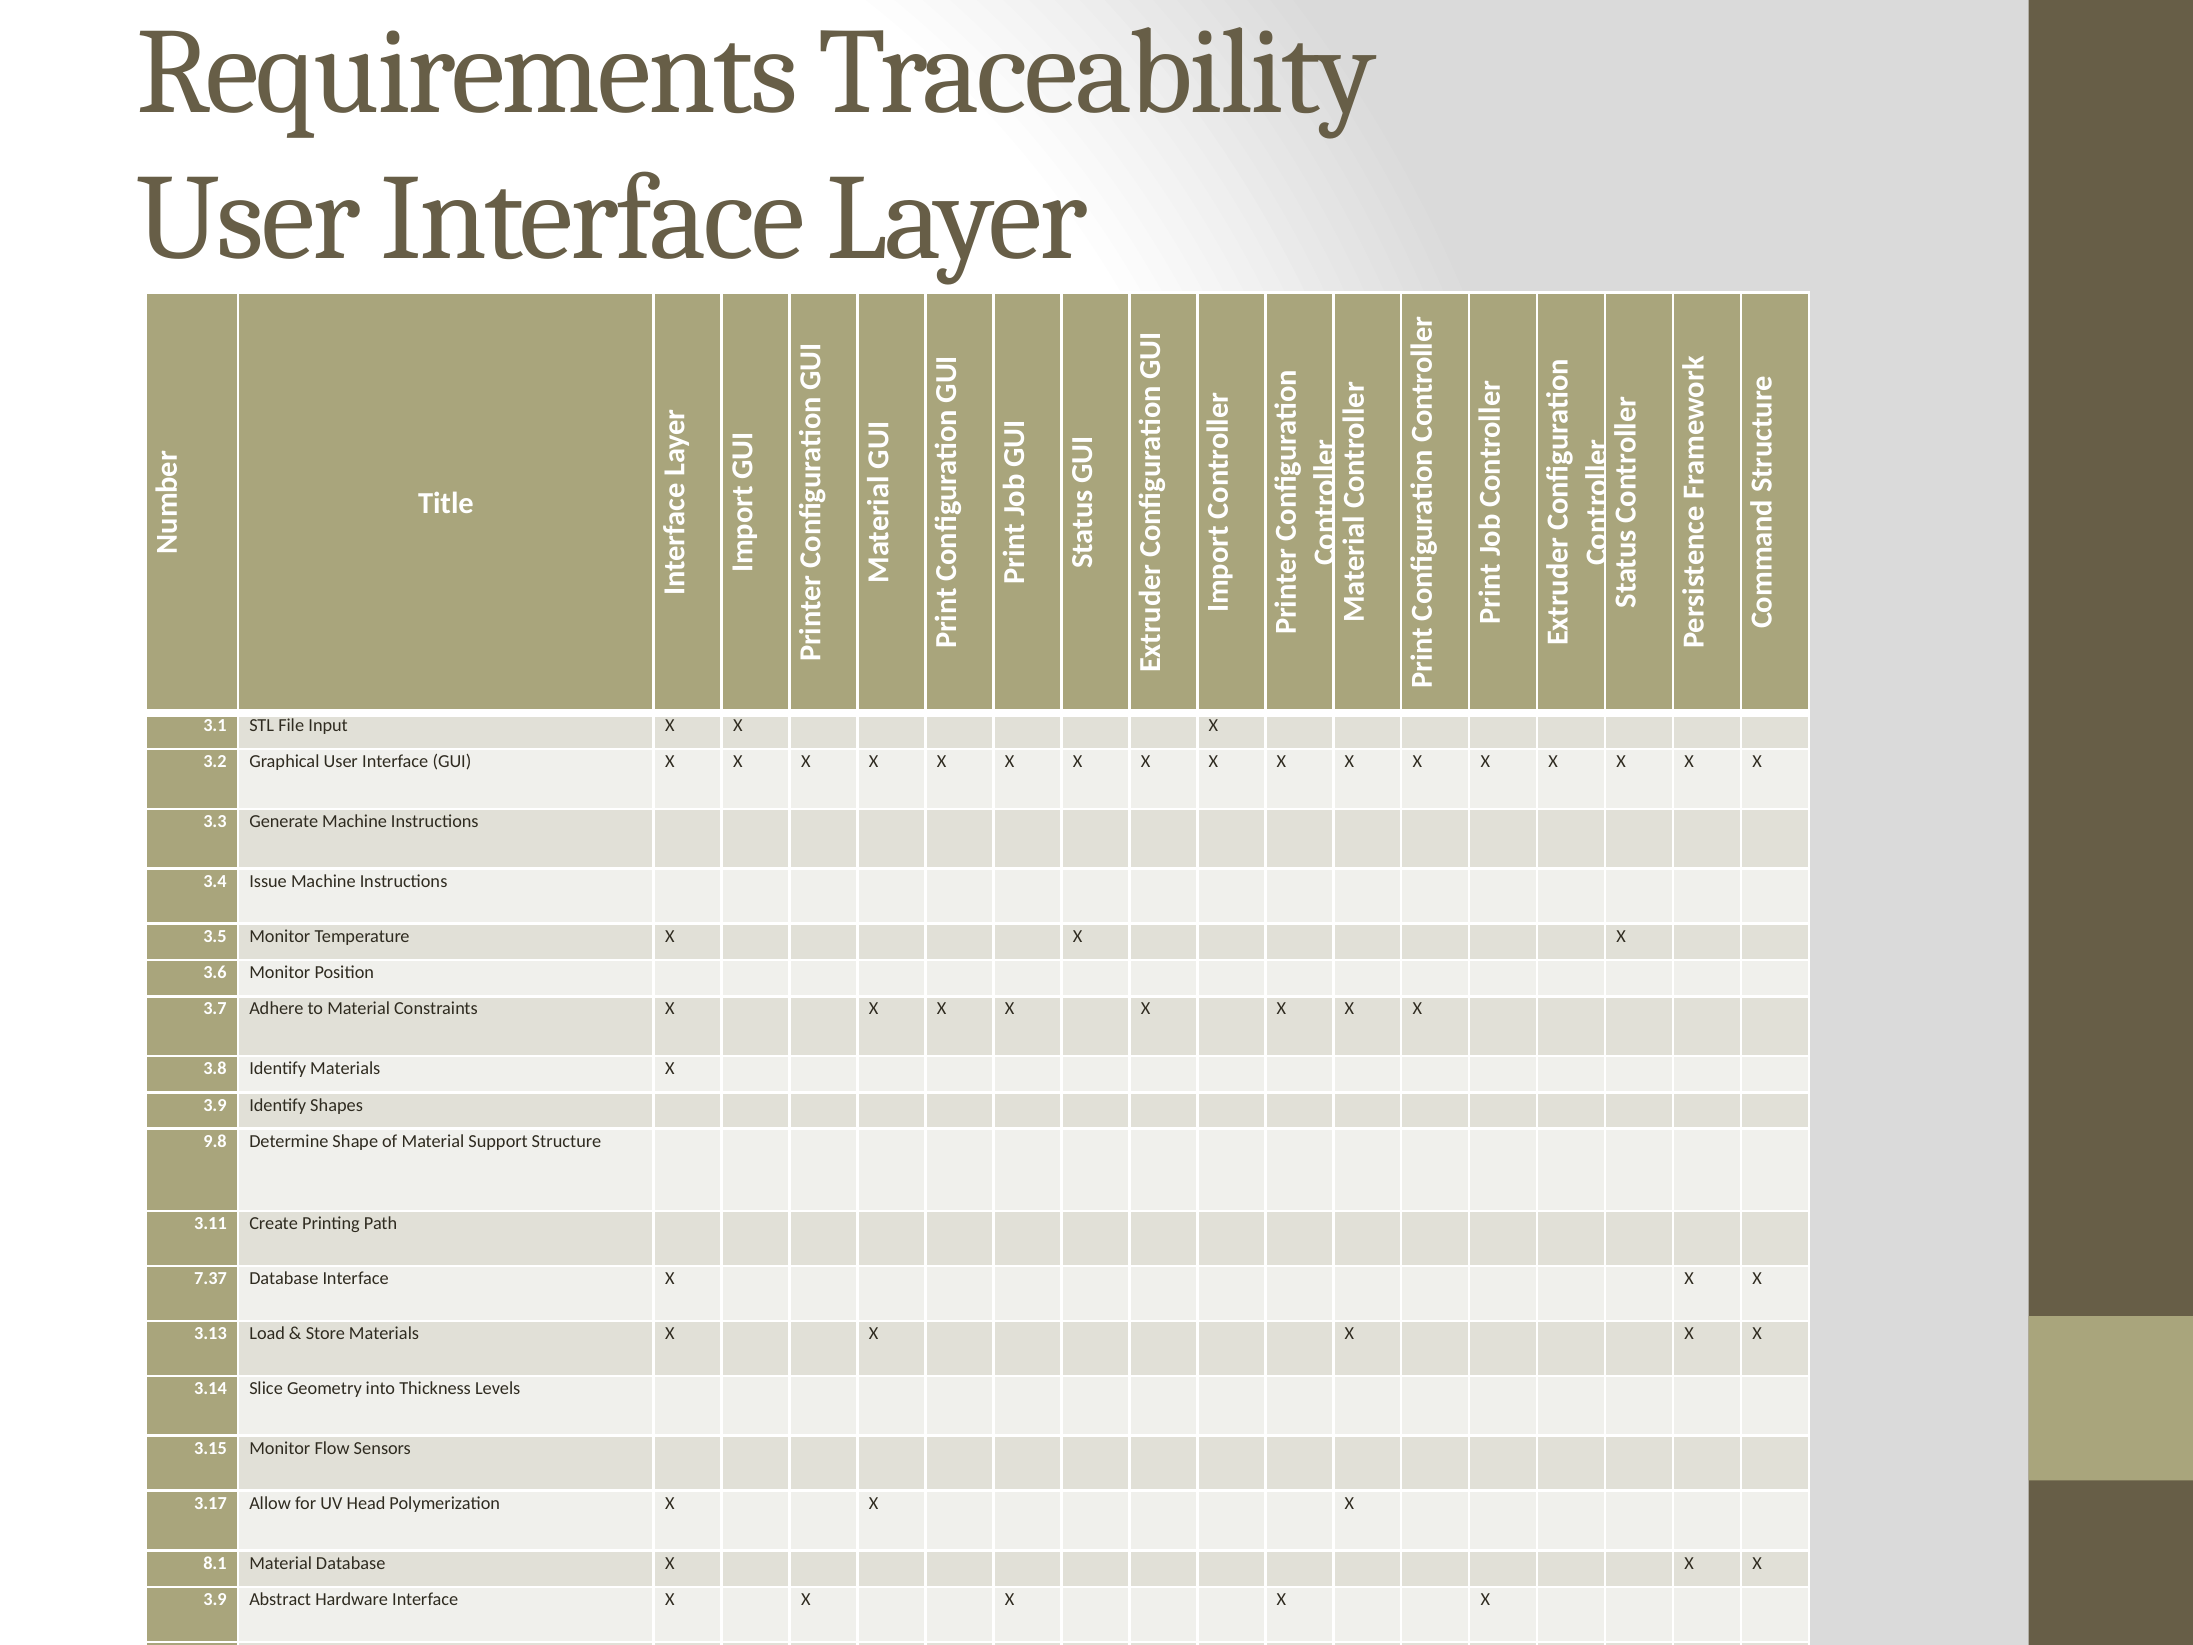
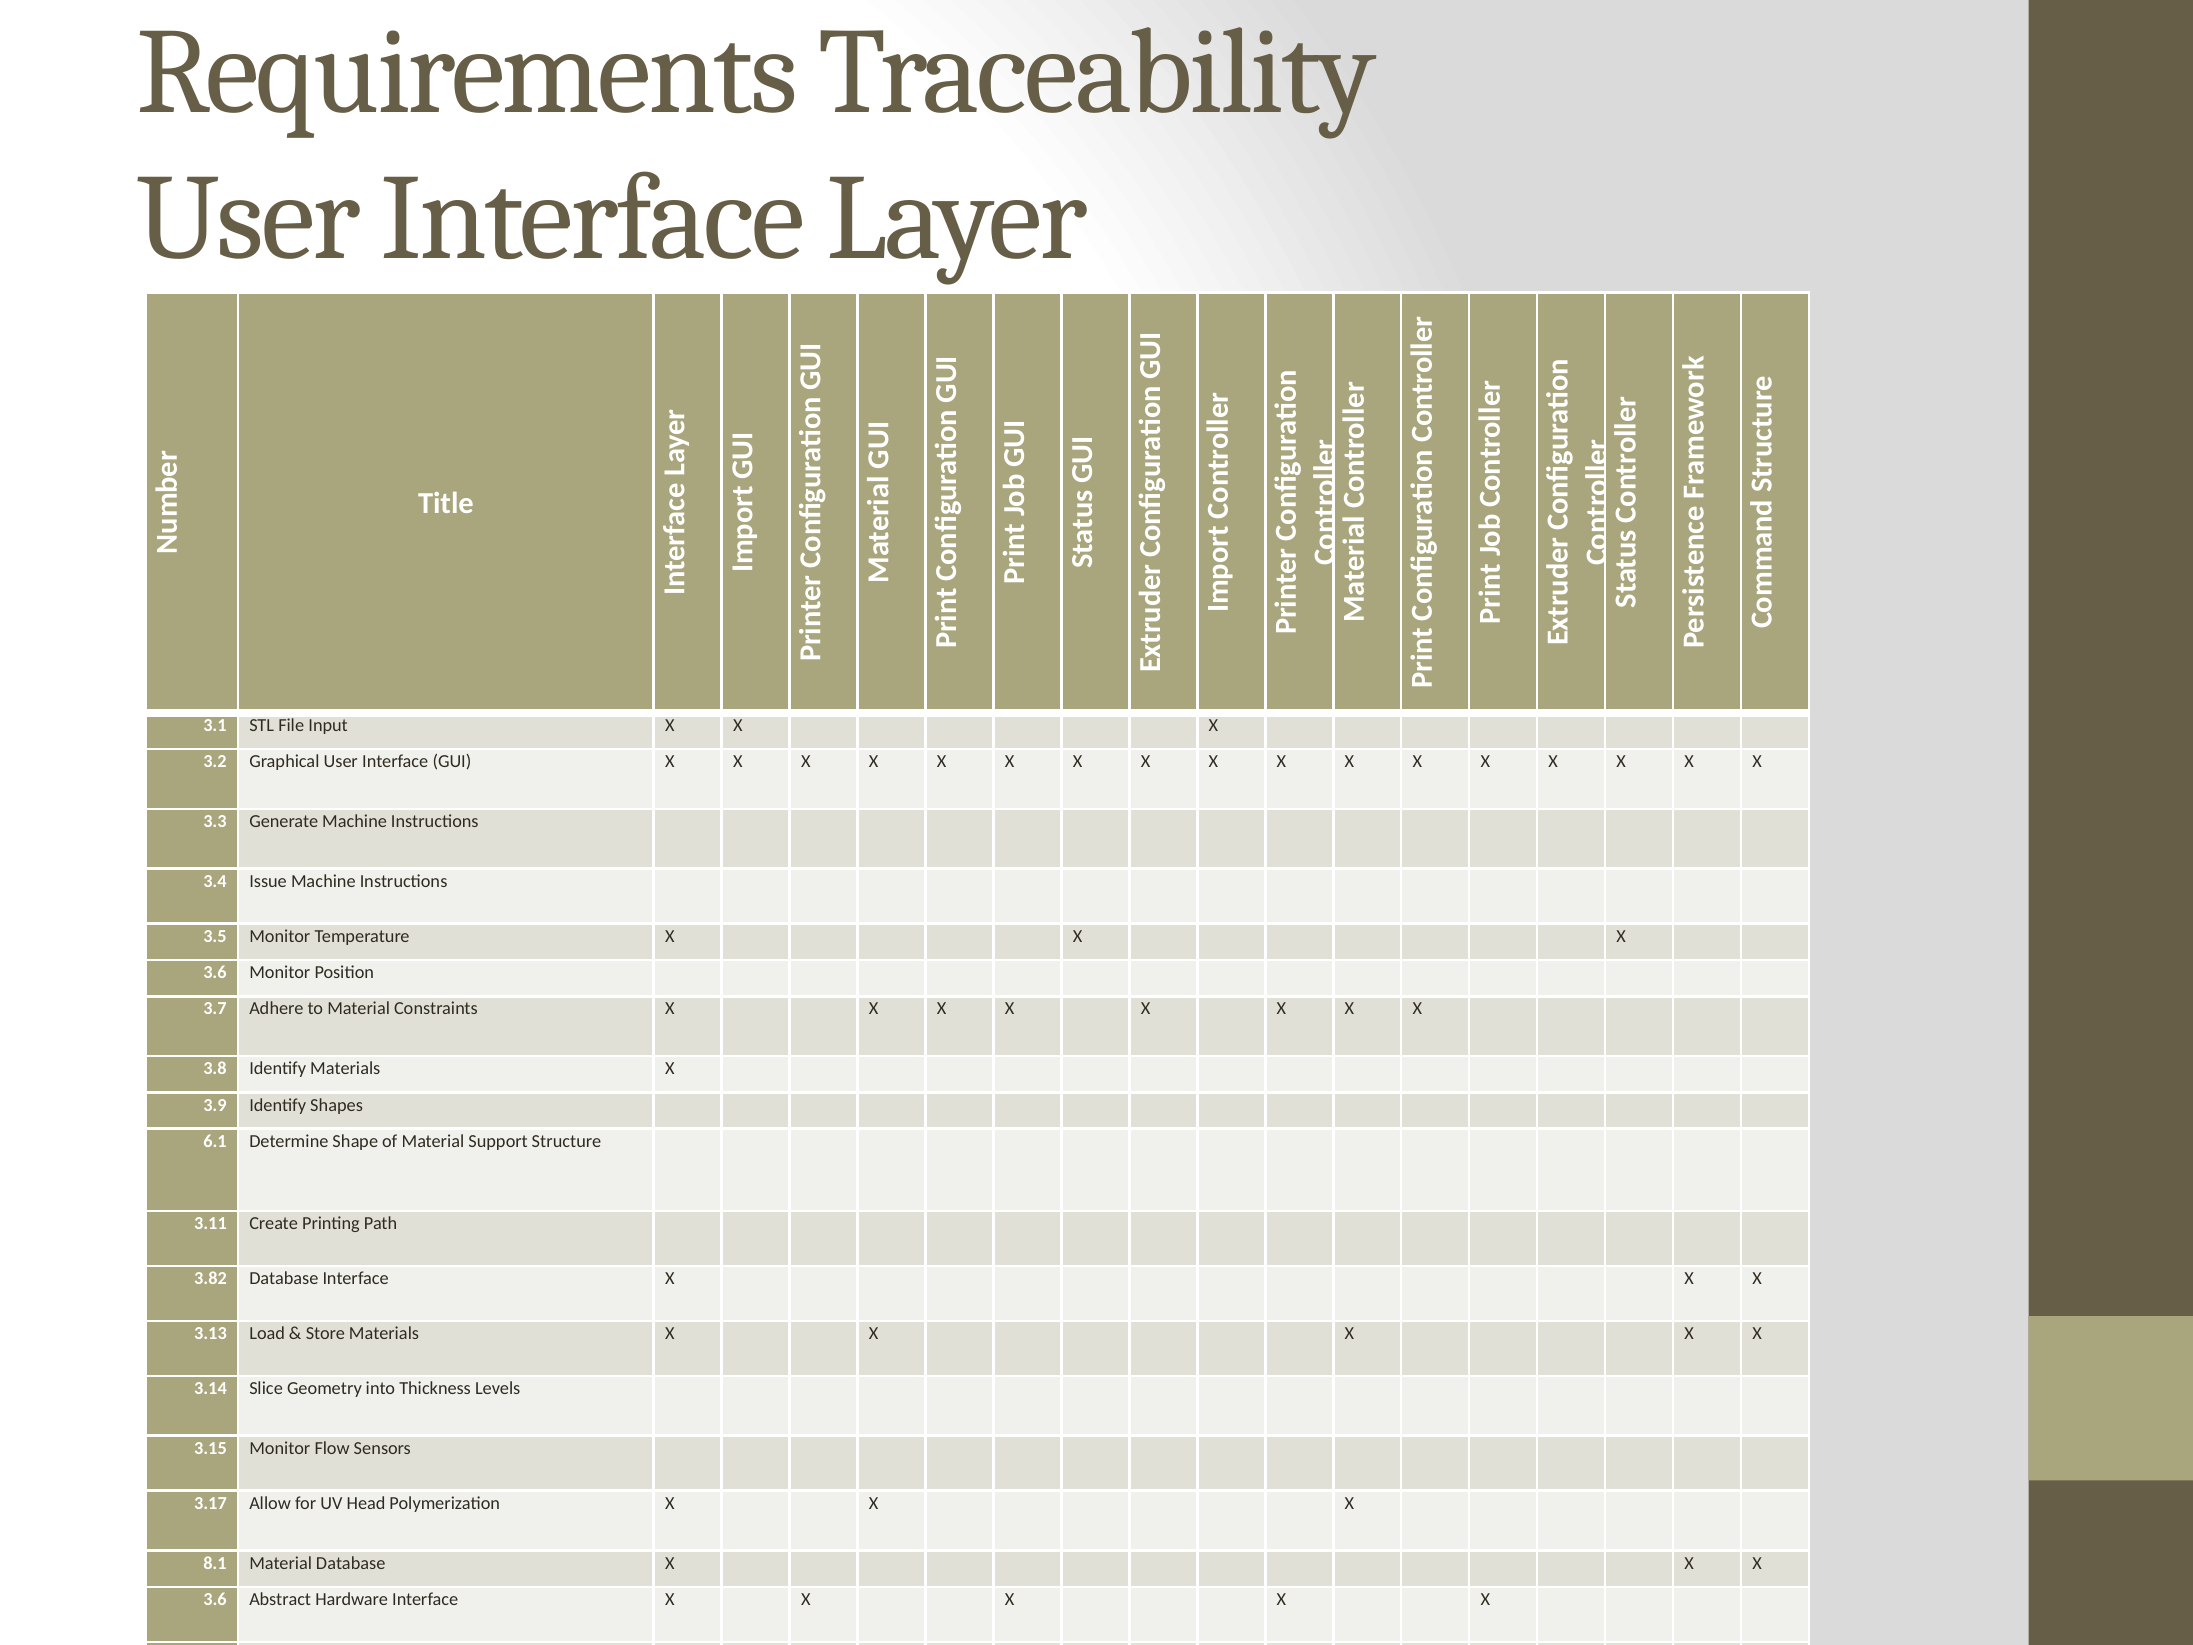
9.8: 9.8 -> 6.1 (215, 1141)
7.37: 7.37 -> 3.82 (211, 1278)
3.9: 3.9 -> 3.6 (215, 1599)
